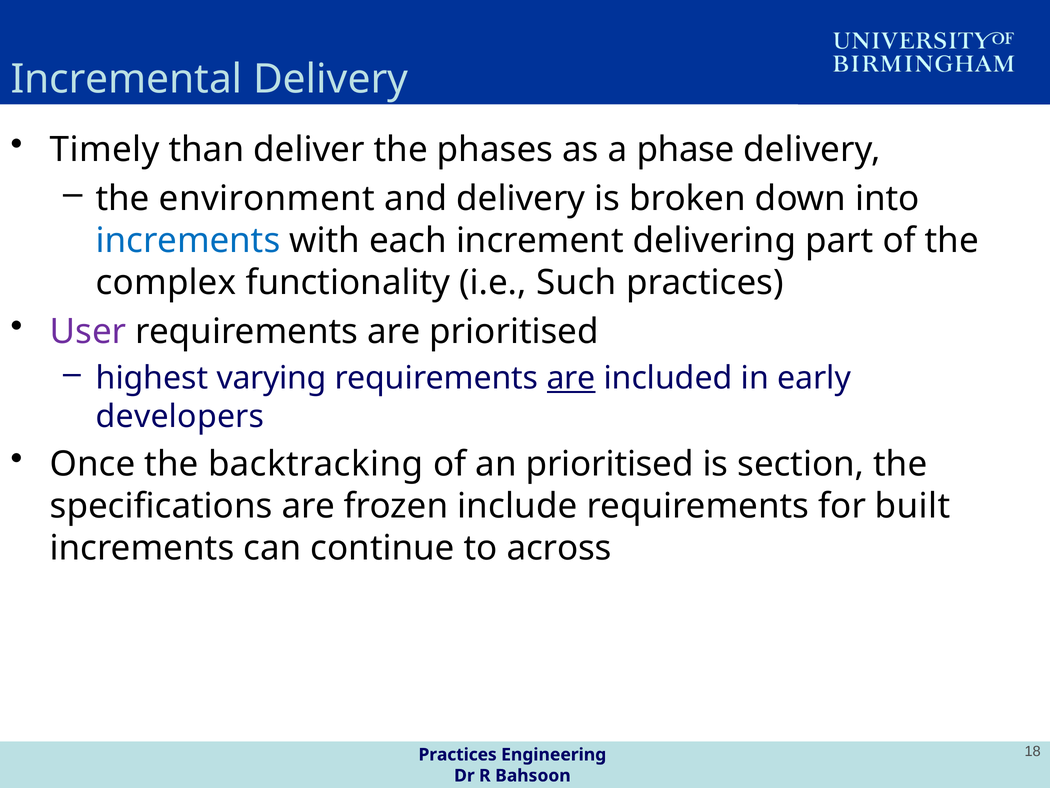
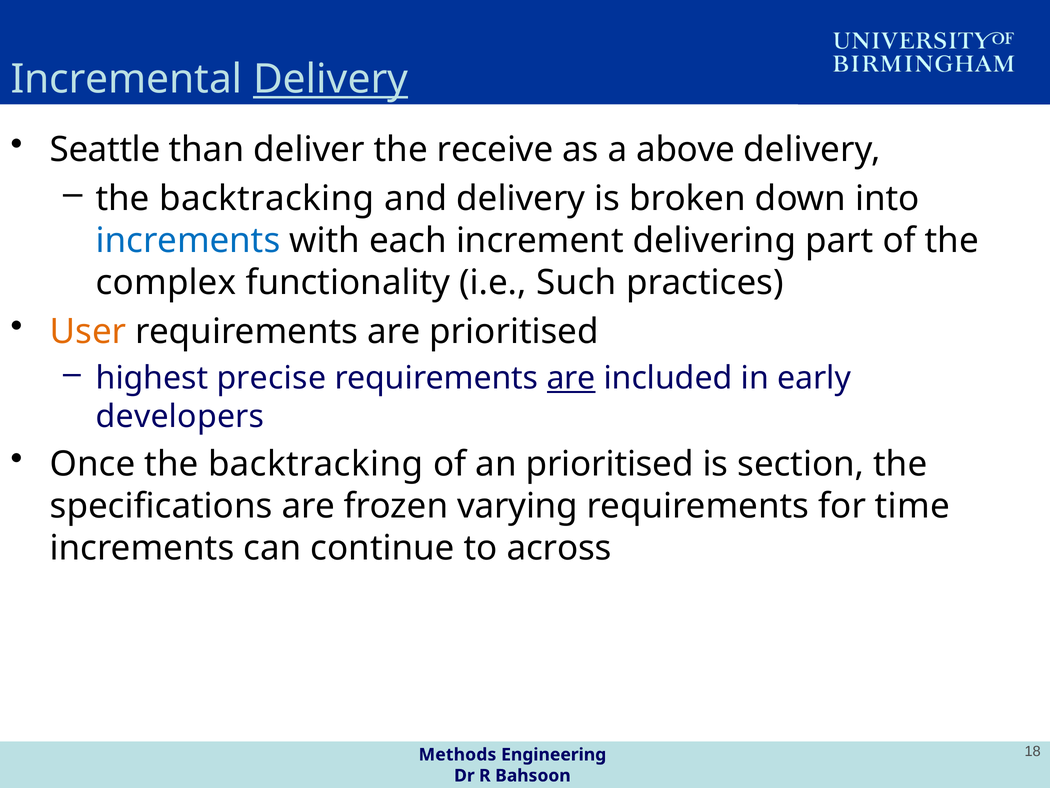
Delivery underline: none -> present (331, 79)
Timely: Timely -> Seattle (105, 150)
phases: phases -> receive (495, 150)
phase: phase -> above (686, 150)
environment: environment -> backtracking (267, 199)
User colour: purple -> orange (88, 332)
varying: varying -> precise (271, 378)
include: include -> varying (518, 506)
built: built -> time (913, 506)
Practices: Practices -> Methods (457, 754)
